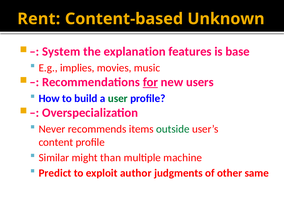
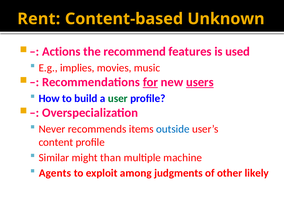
System: System -> Actions (61, 52)
explanation: explanation -> recommend (135, 52)
base: base -> used (238, 52)
users underline: none -> present (200, 82)
outside colour: green -> blue (173, 129)
Predict: Predict -> Agents (55, 173)
author: author -> among (136, 173)
same: same -> likely (257, 173)
